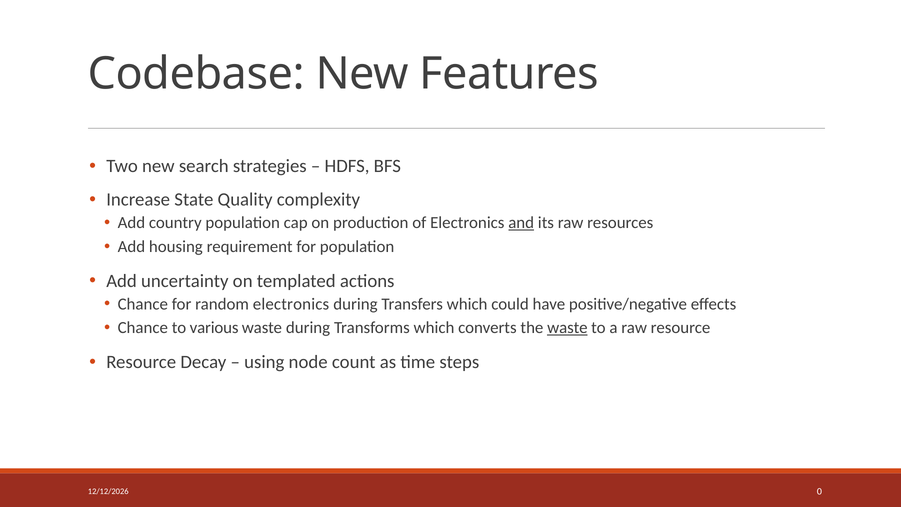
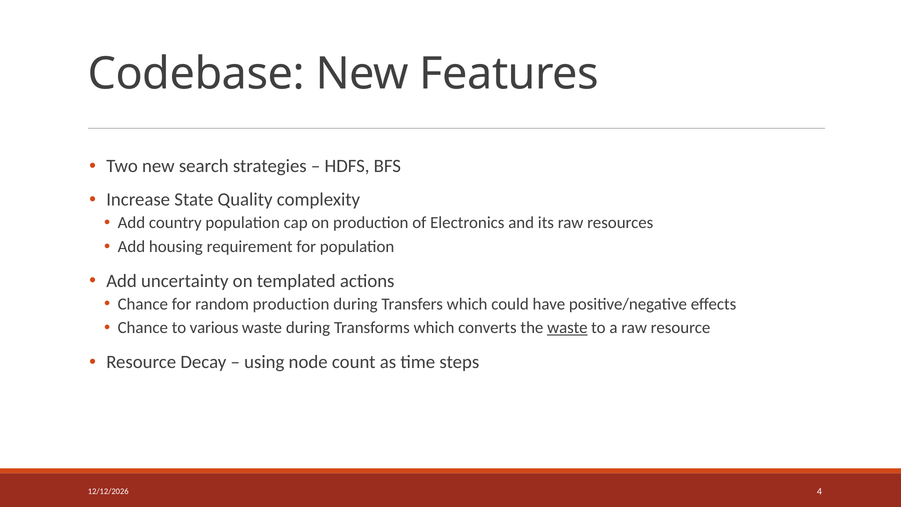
and underline: present -> none (521, 223)
random electronics: electronics -> production (291, 304)
0: 0 -> 4 (819, 491)
